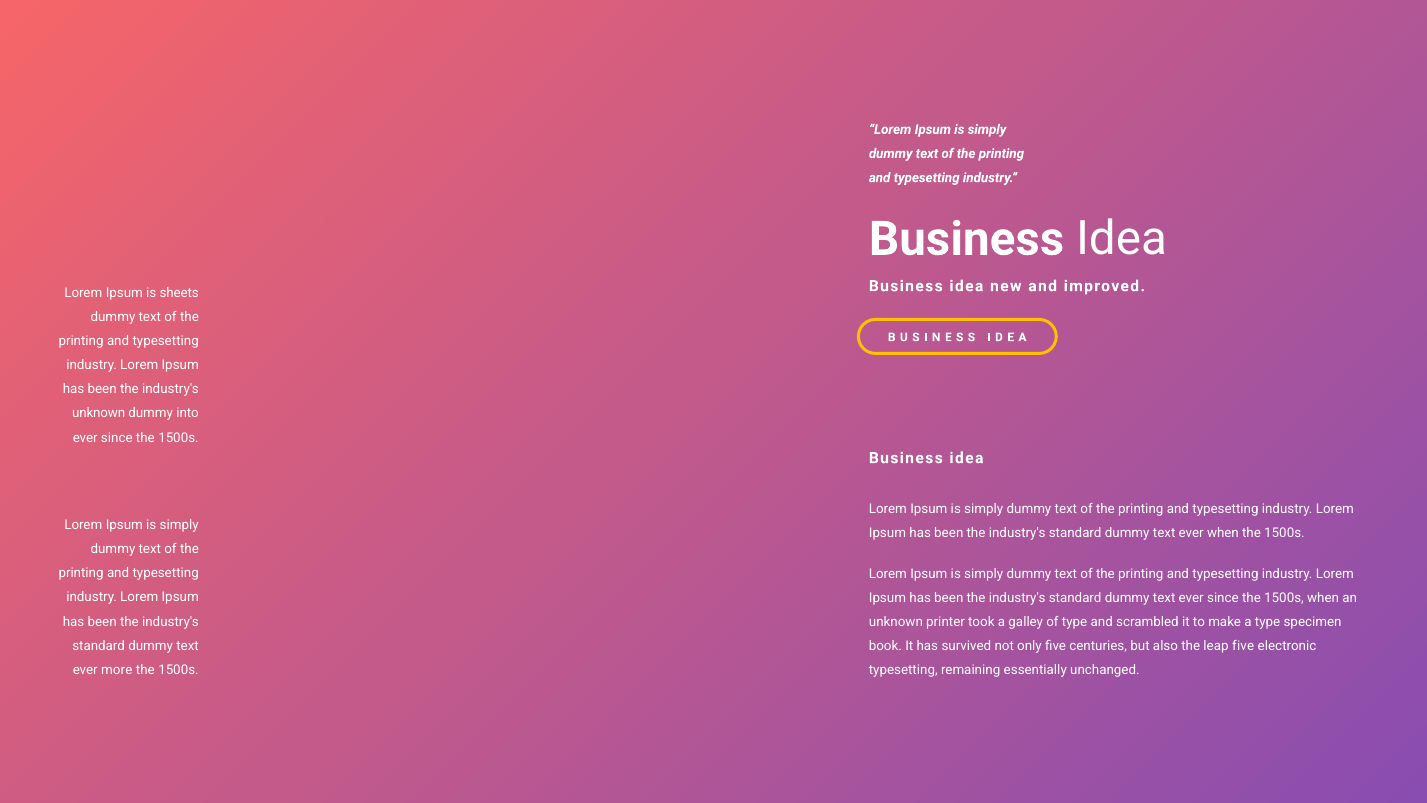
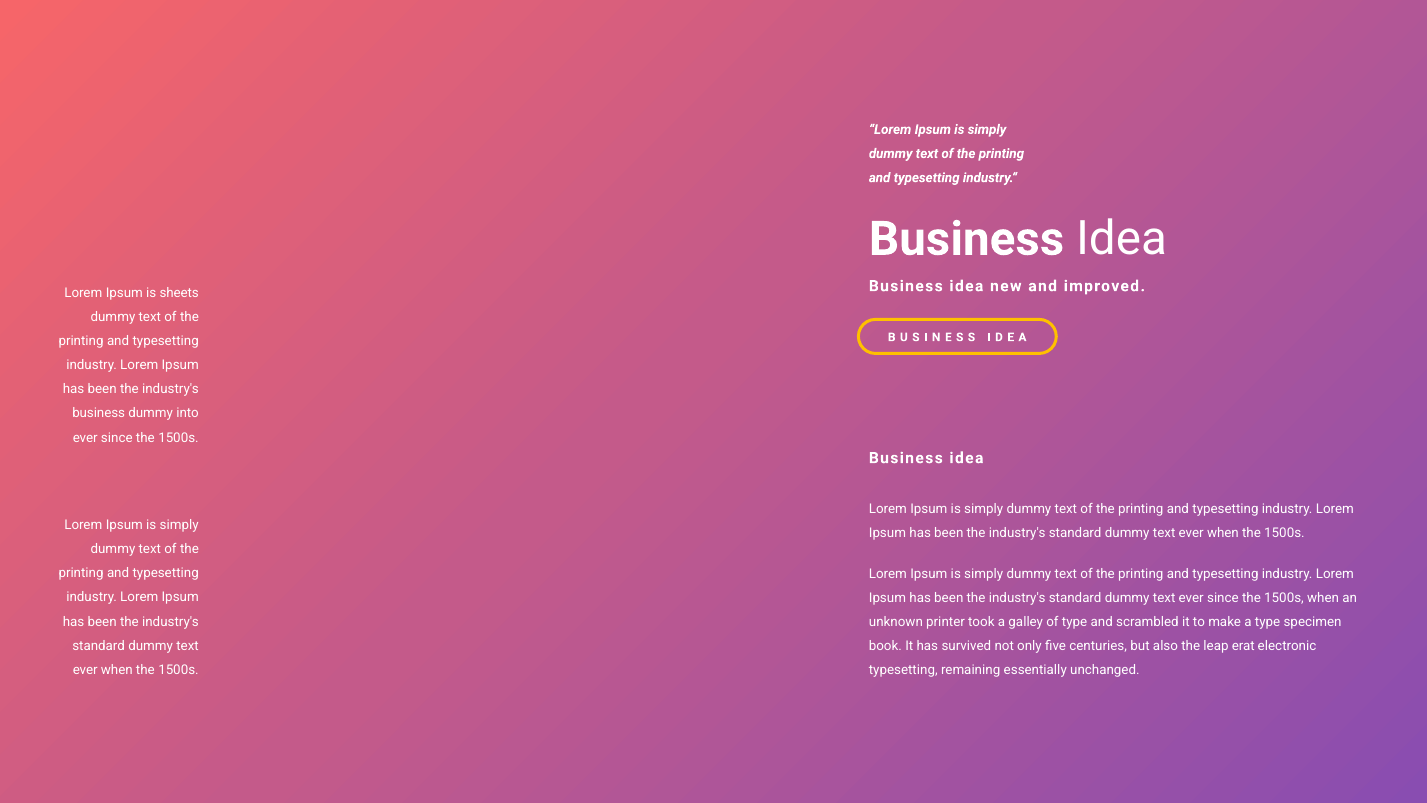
unknown: unknown -> business (99, 413)
leap five: five -> erat (1243, 646)
more: more -> when (117, 670)
